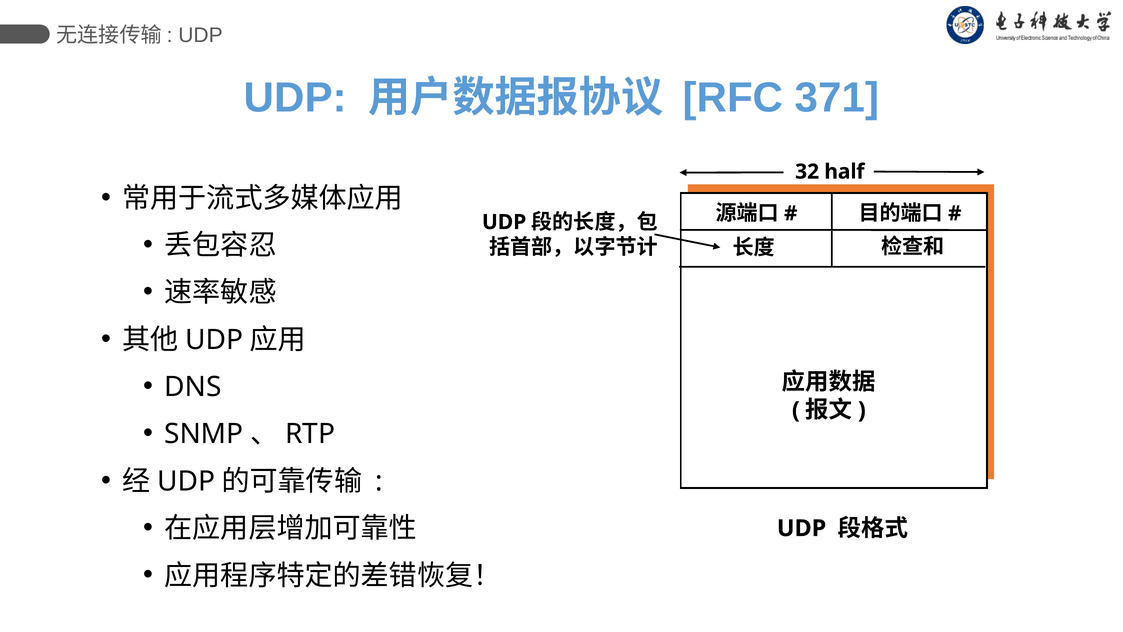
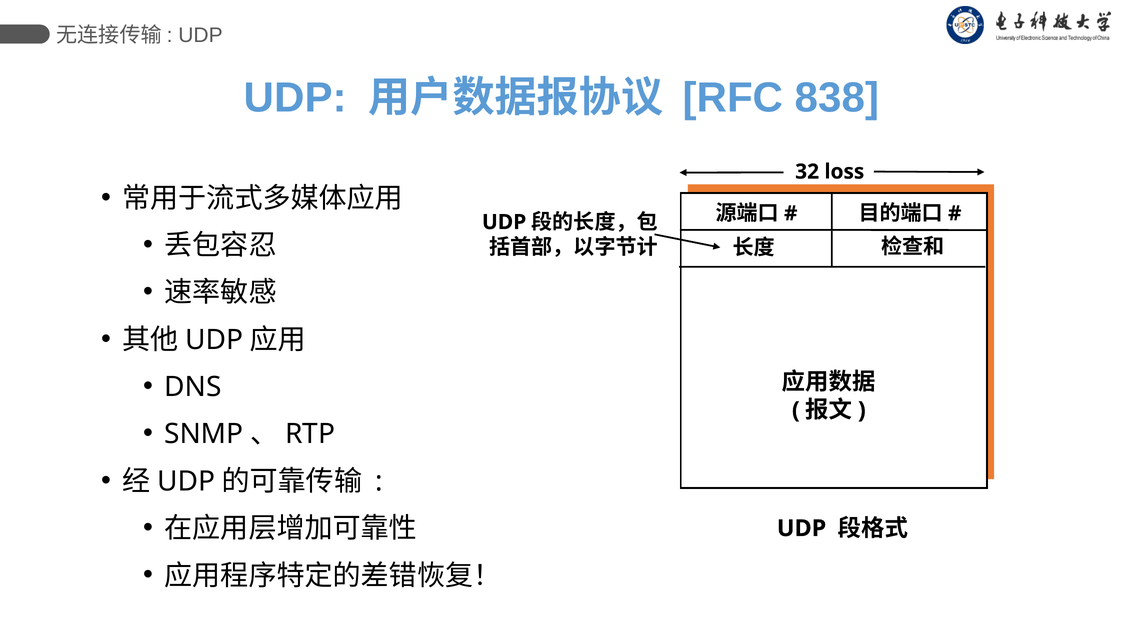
371: 371 -> 838 (837, 98)
half: half -> loss (844, 172)
